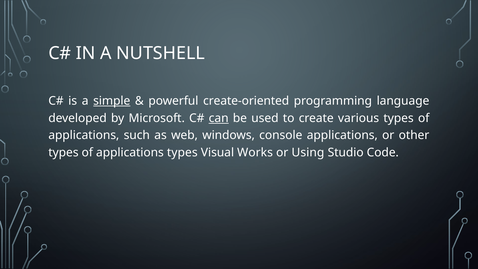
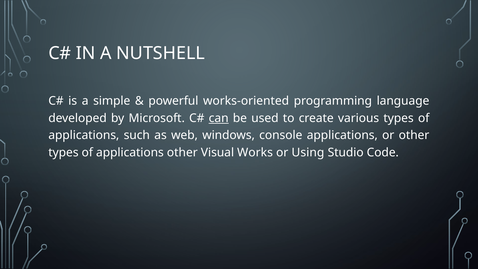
simple underline: present -> none (112, 101)
create-oriented: create-oriented -> works-oriented (246, 101)
applications types: types -> other (182, 152)
